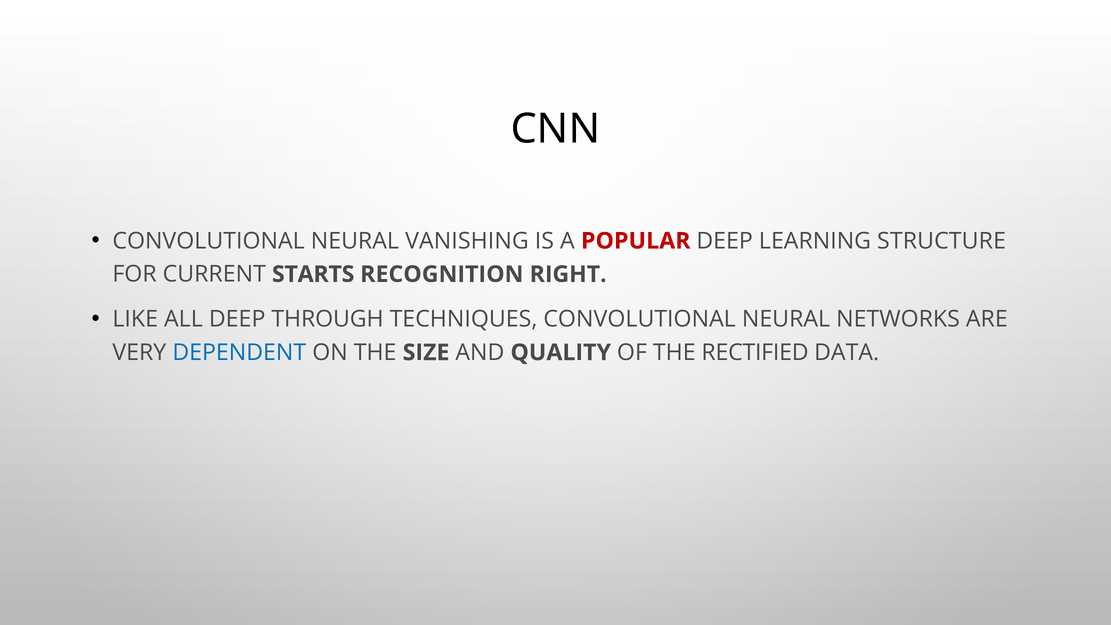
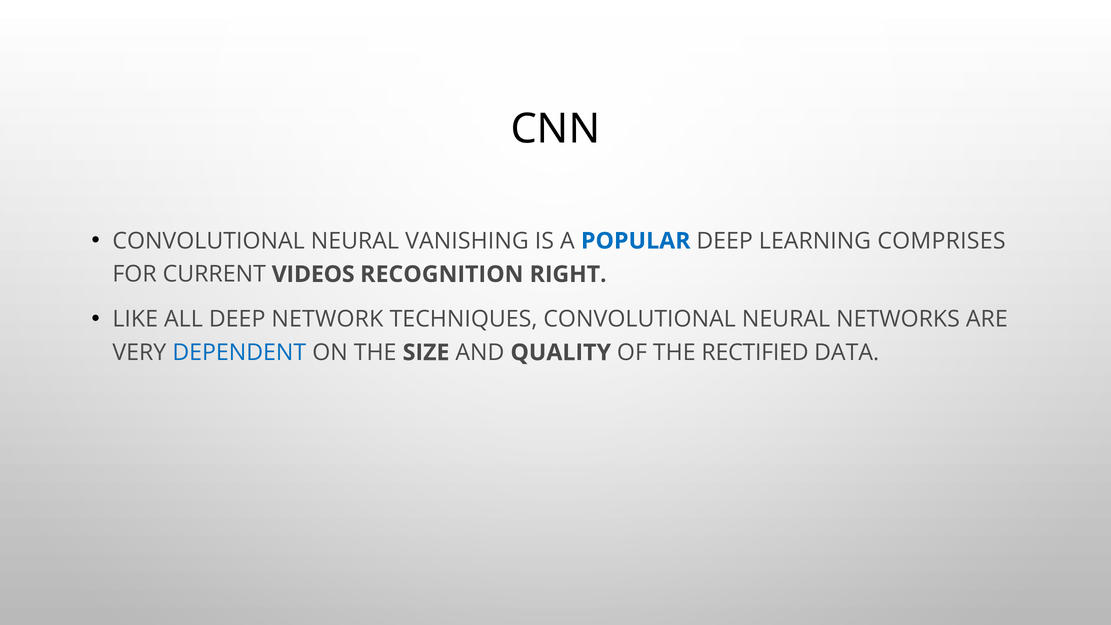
POPULAR colour: red -> blue (636, 241)
STRUCTURE: STRUCTURE -> COMPRISES (941, 241)
STARTS: STARTS -> VIDEOS (313, 274)
THROUGH: THROUGH -> NETWORK (327, 319)
